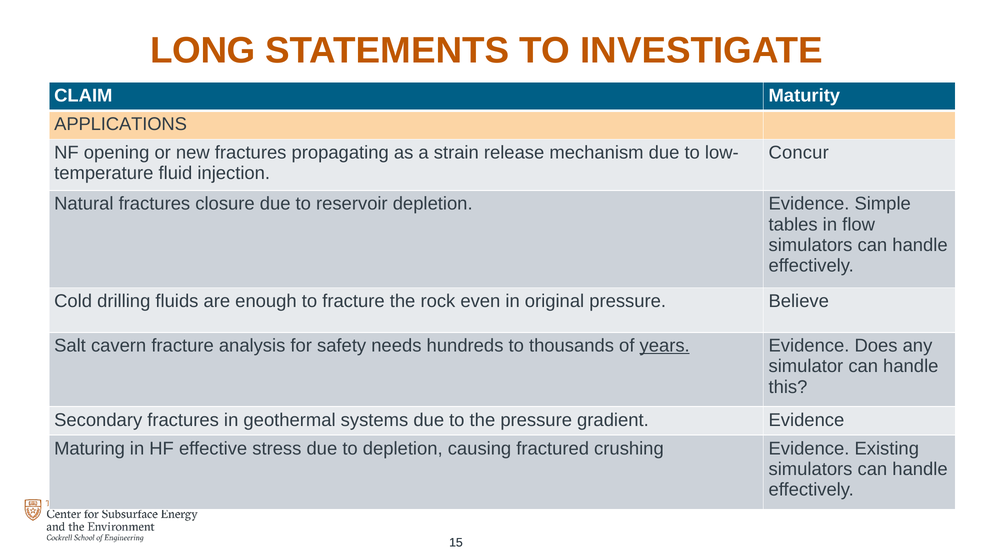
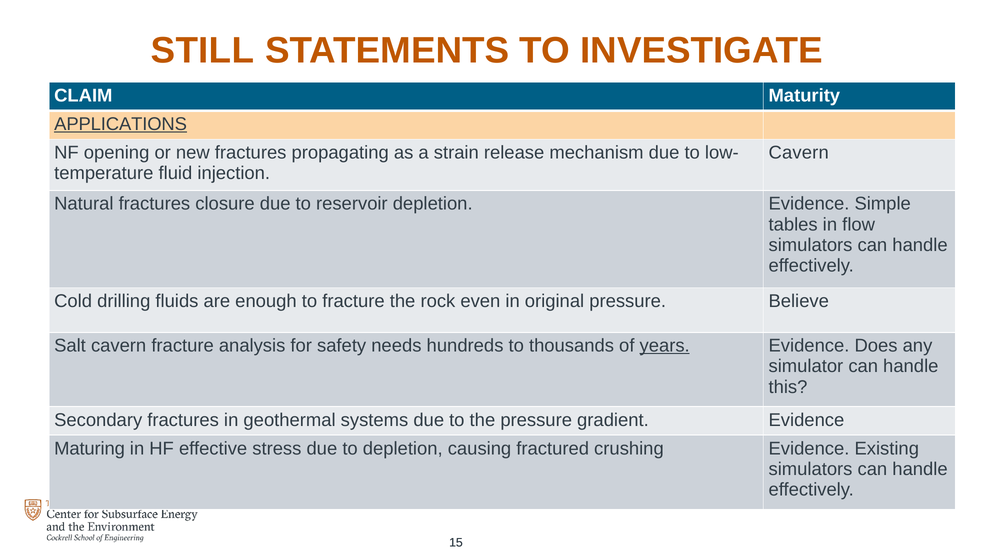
LONG: LONG -> STILL (202, 51)
APPLICATIONS underline: none -> present (121, 124)
Concur: Concur -> Cavern (799, 152)
